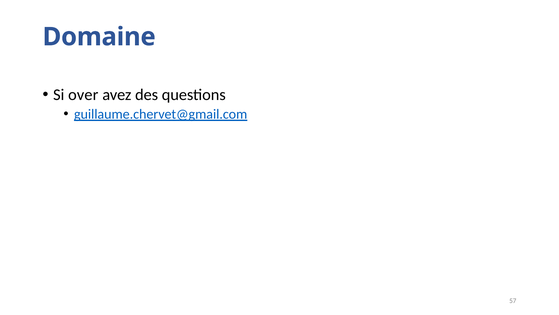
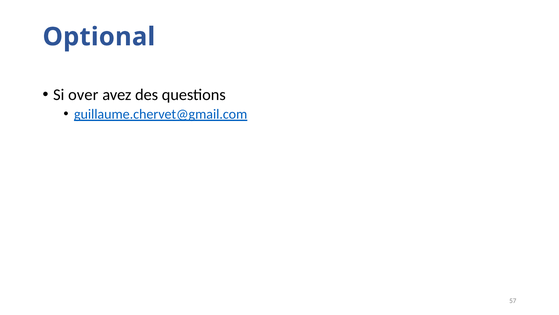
Domaine: Domaine -> Optional (99, 37)
